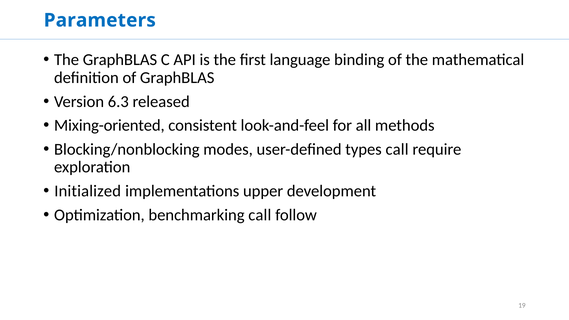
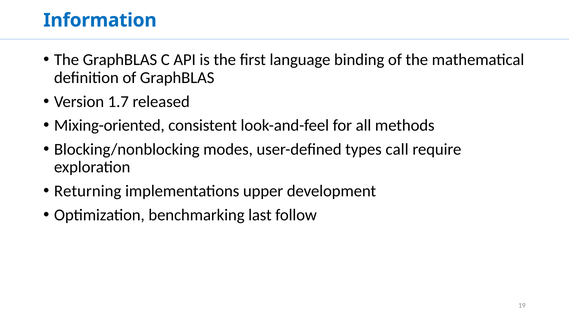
Parameters: Parameters -> Information (100, 20)
6.3: 6.3 -> 1.7 (118, 102)
Initialized: Initialized -> Returning (88, 191)
benchmarking call: call -> last (260, 215)
